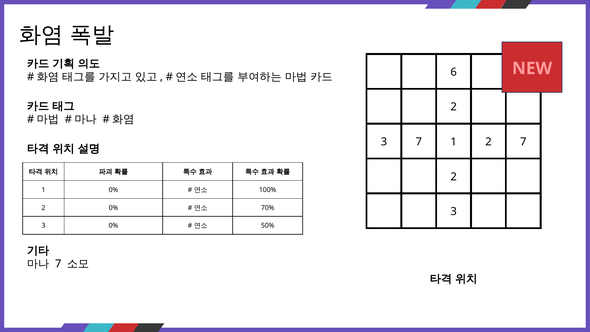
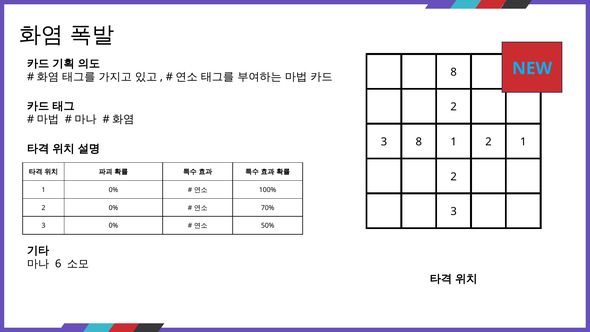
NEW colour: pink -> light blue (532, 68)
6: 6 -> 8 (454, 72)
3 7: 7 -> 8 (419, 142)
2 7: 7 -> 1 (523, 142)
7: 7 -> 6 (58, 264)
